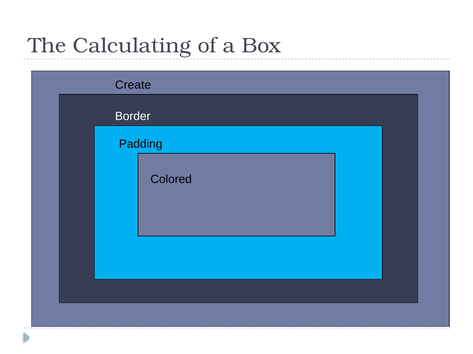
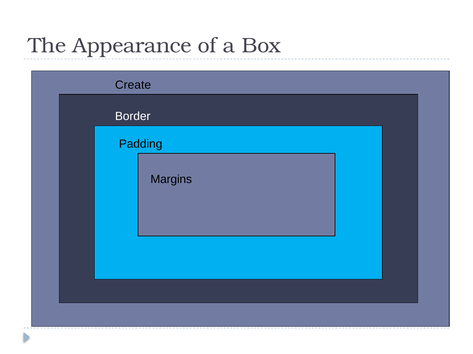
Calculating: Calculating -> Appearance (132, 46)
Colored: Colored -> Margins (171, 180)
